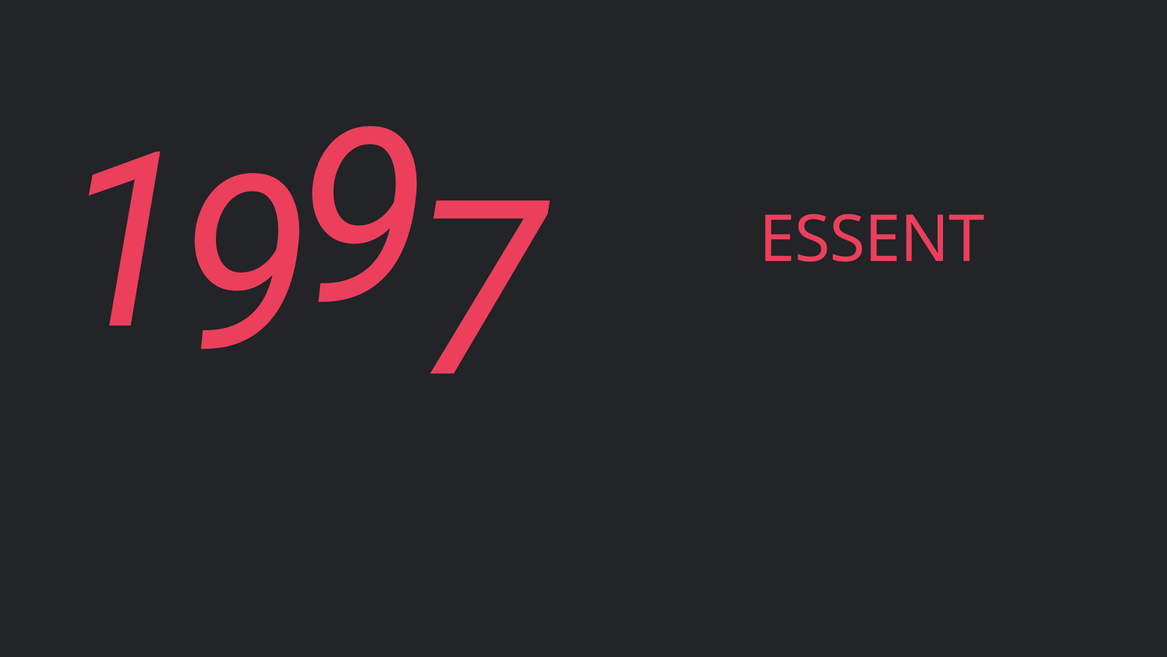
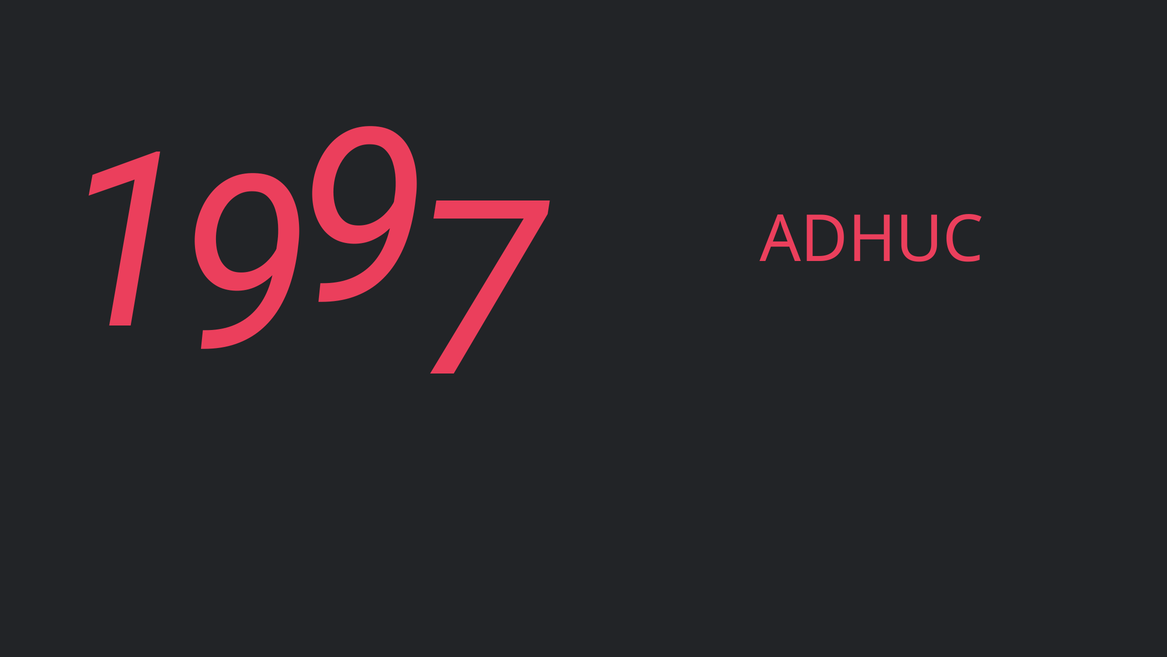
ESSENT: ESSENT -> ADHUC (872, 240)
